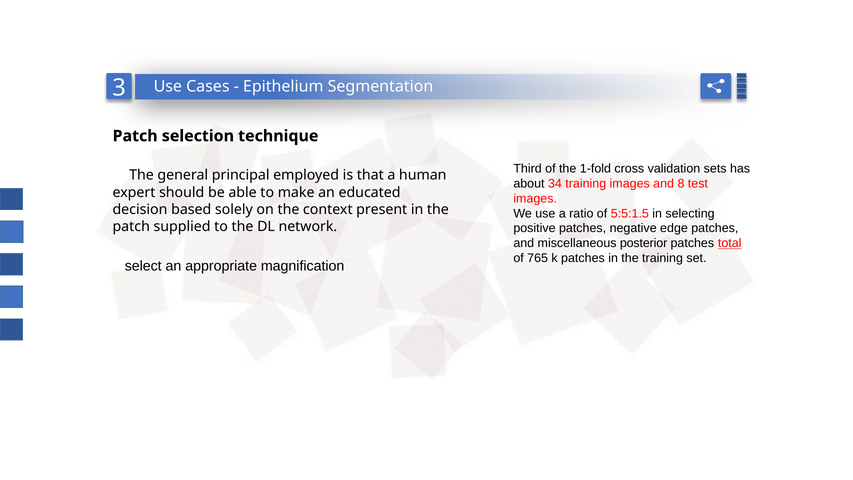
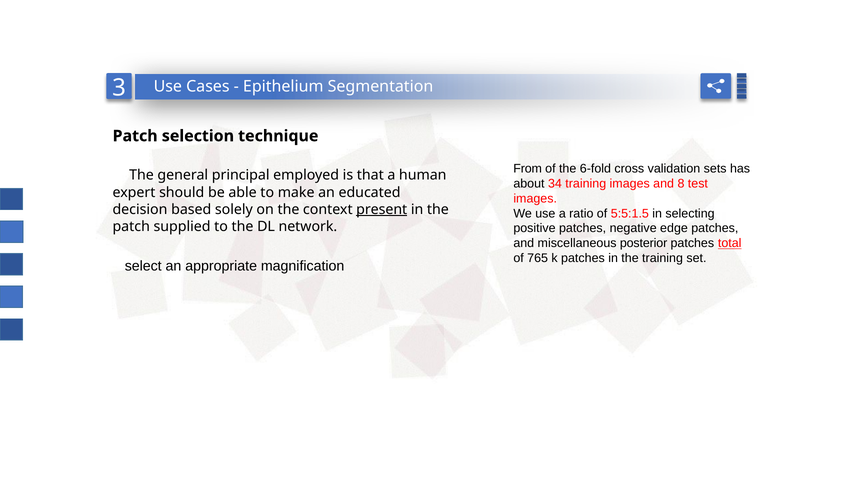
Third: Third -> From (528, 169)
1-fold: 1-fold -> 6-fold (595, 169)
present underline: none -> present (382, 209)
